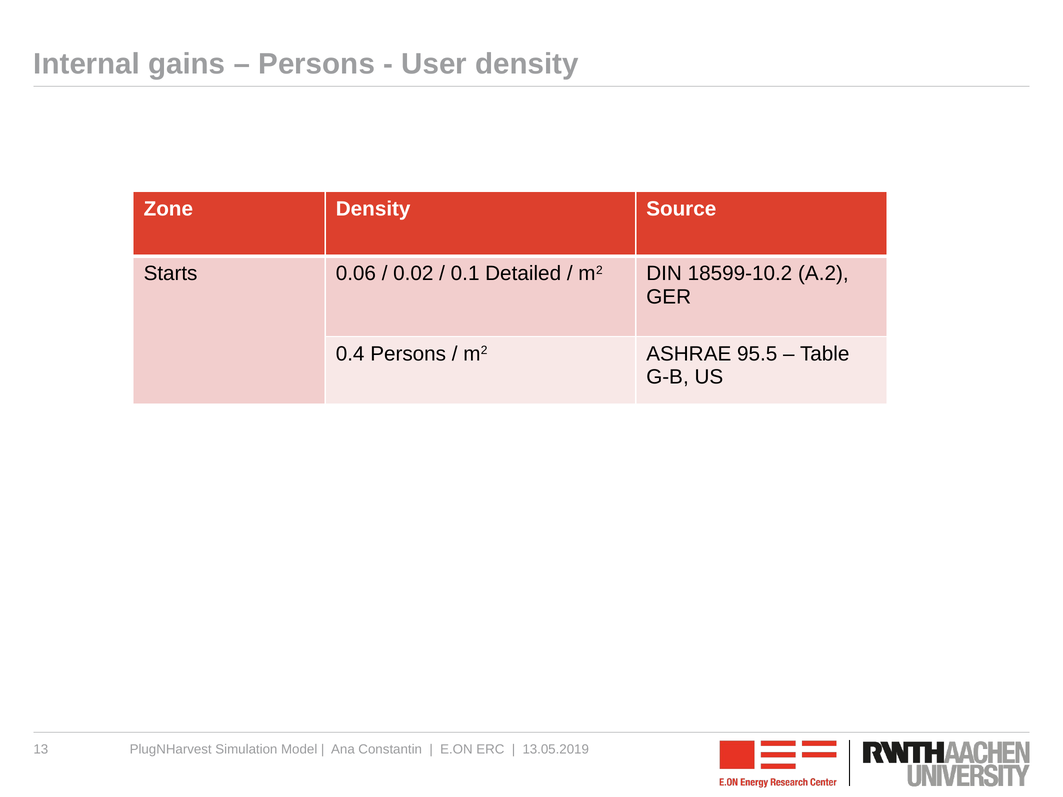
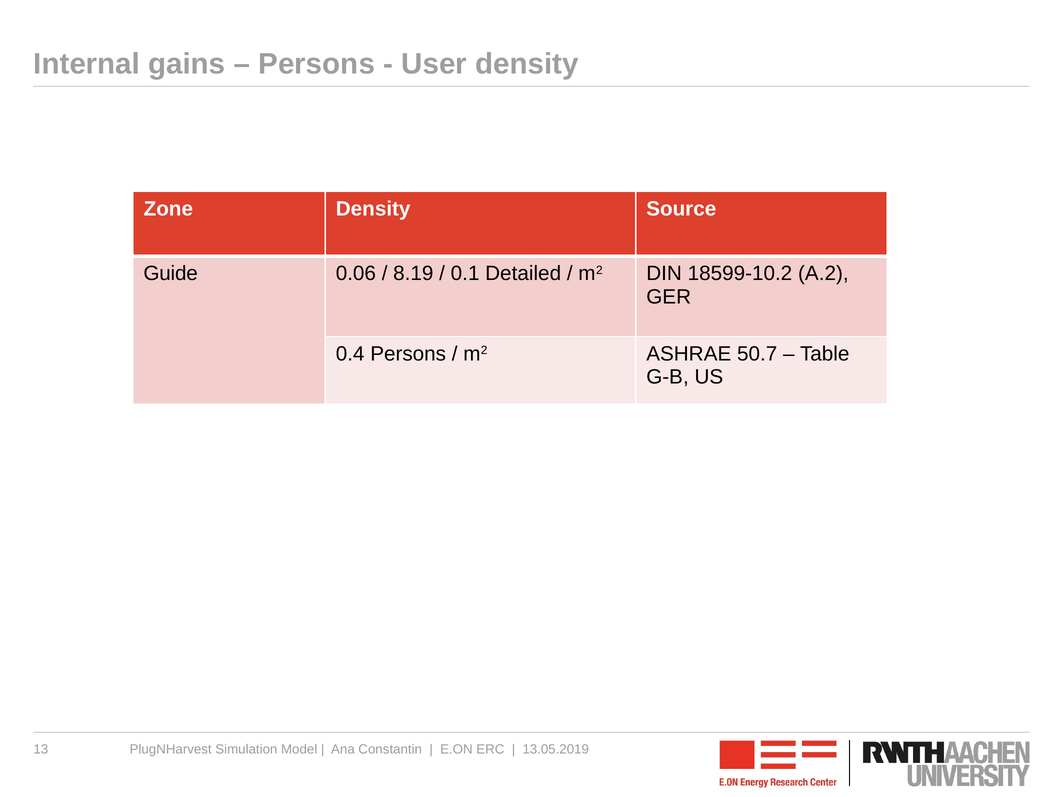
Starts: Starts -> Guide (171, 274)
0.02: 0.02 -> 8.19 (413, 274)
95.5: 95.5 -> 50.7 (757, 354)
